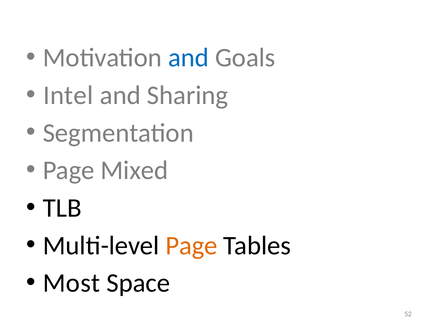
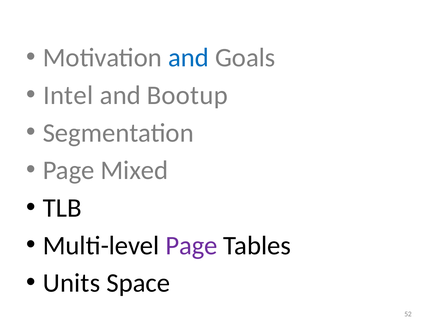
Sharing: Sharing -> Bootup (187, 95)
Page colour: orange -> purple (191, 245)
Most: Most -> Units (71, 283)
